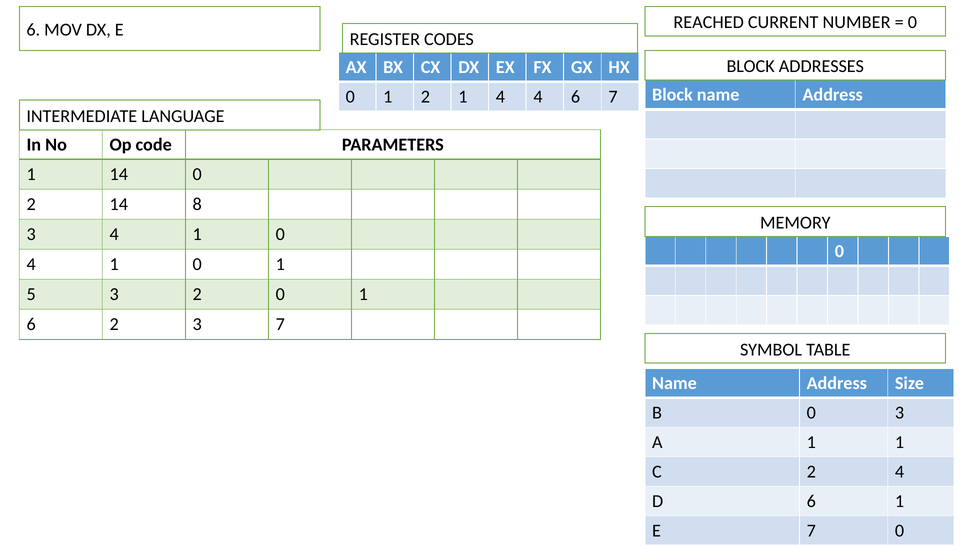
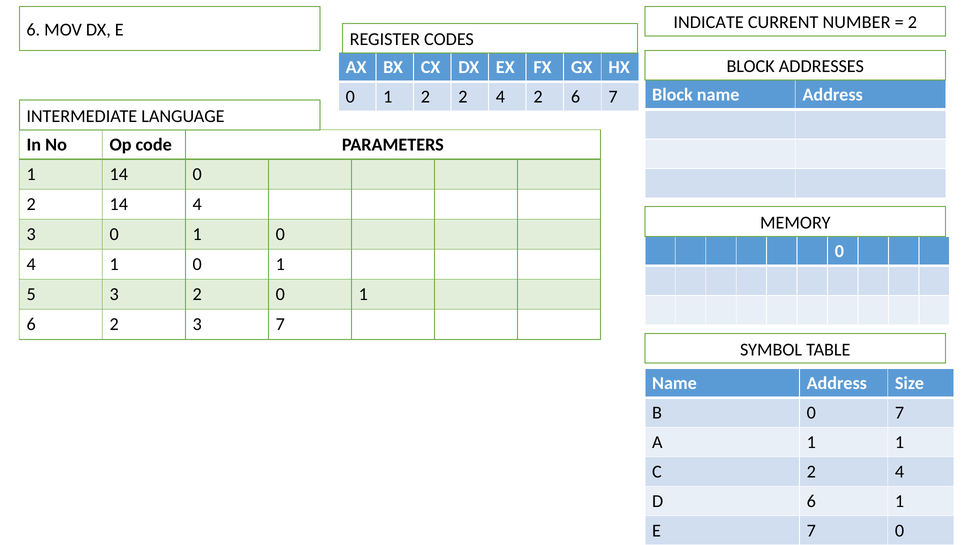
REACHED: REACHED -> INDICATE (709, 22)
0: 0 -> 2 (912, 22)
2 1: 1 -> 2 (463, 97)
4 4: 4 -> 2 (538, 97)
14 8: 8 -> 4 (197, 204)
3 4: 4 -> 0 (114, 234)
0 3: 3 -> 7 (900, 413)
